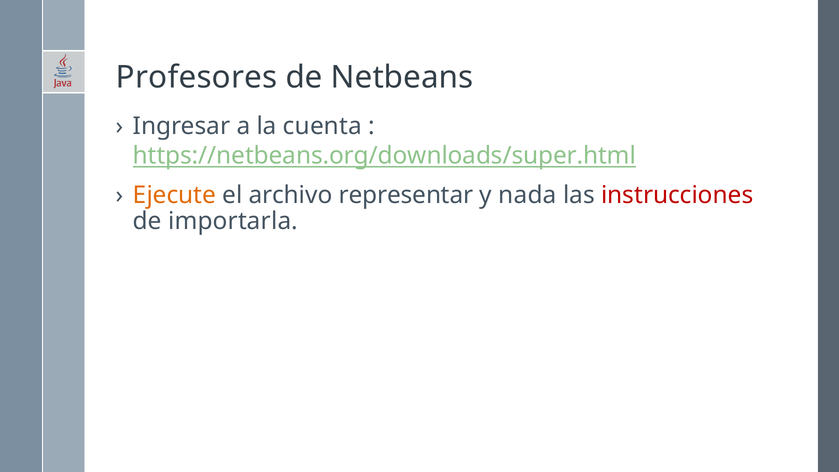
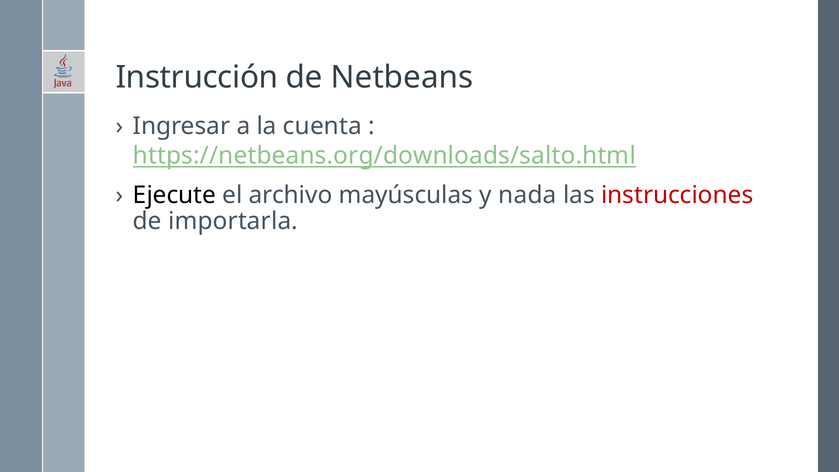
Profesores: Profesores -> Instrucción (197, 77)
https://netbeans.org/downloads/super.html: https://netbeans.org/downloads/super.html -> https://netbeans.org/downloads/salto.html (384, 156)
Ejecute colour: orange -> black (175, 195)
representar: representar -> mayúsculas (406, 195)
